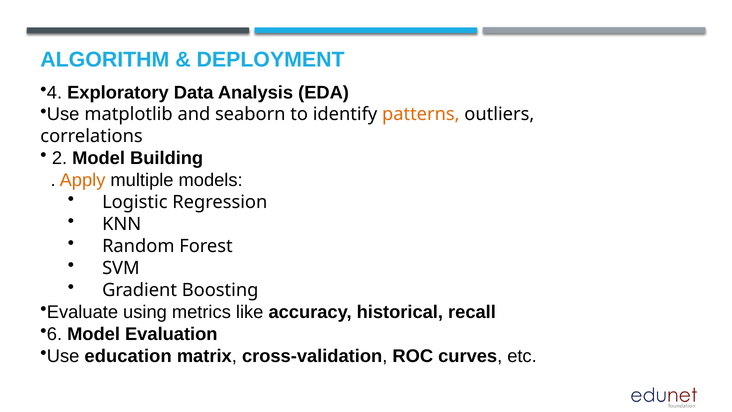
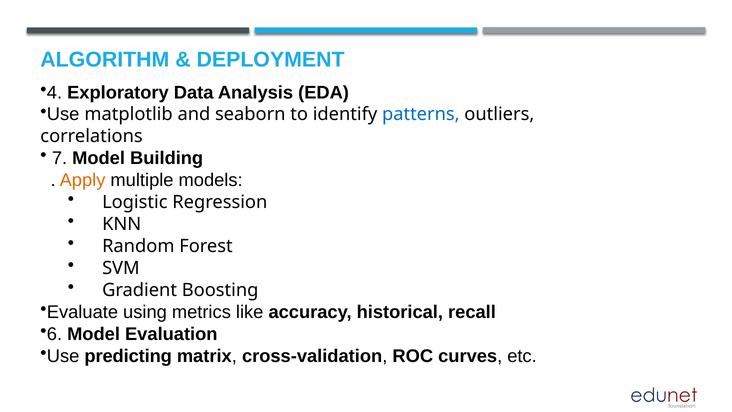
patterns colour: orange -> blue (421, 114)
2: 2 -> 7 (60, 158)
education: education -> predicting (128, 356)
